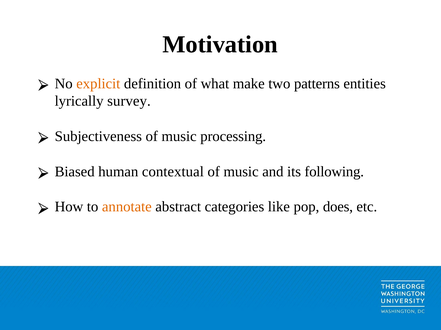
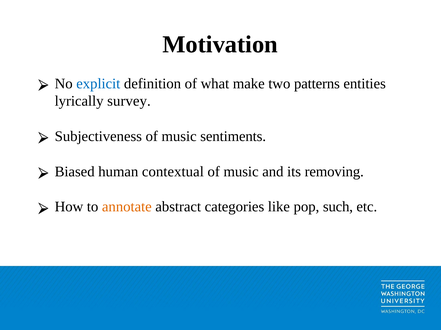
explicit colour: orange -> blue (98, 84)
processing: processing -> sentiments (233, 137)
following: following -> removing (334, 172)
does: does -> such (338, 207)
